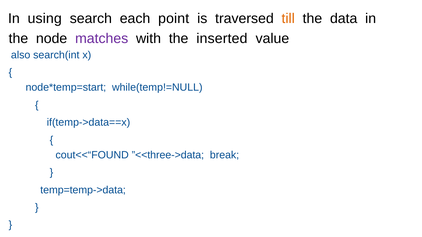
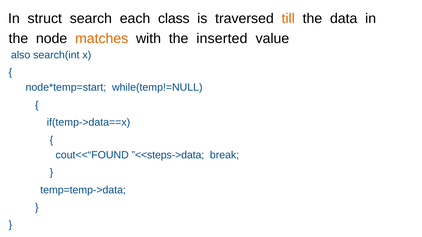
using: using -> struct (45, 19)
point: point -> class (174, 19)
matches colour: purple -> orange (102, 39)
”<<three->data: ”<<three->data -> ”<<steps->data (168, 155)
